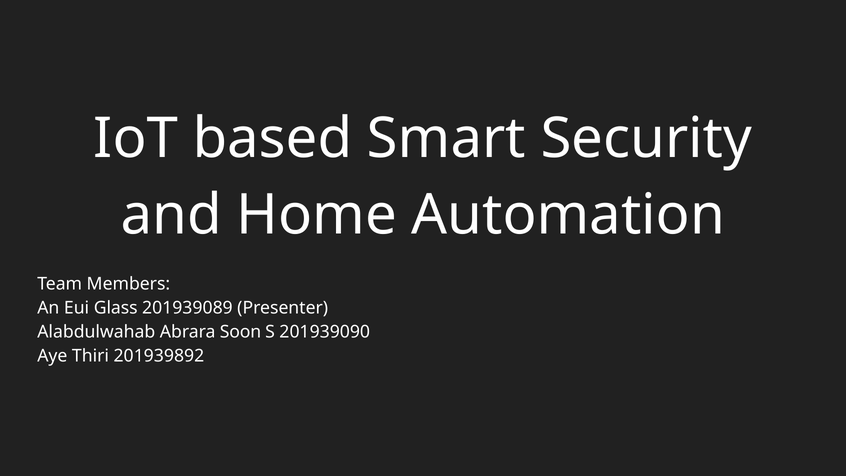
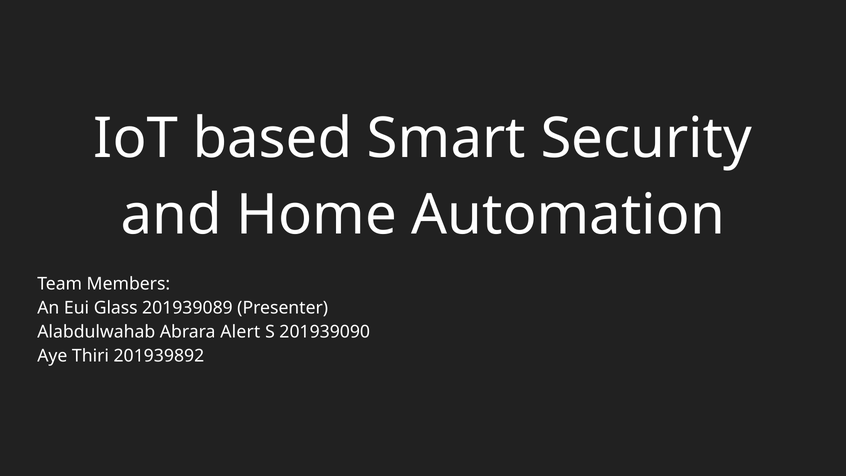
Soon: Soon -> Alert (240, 332)
